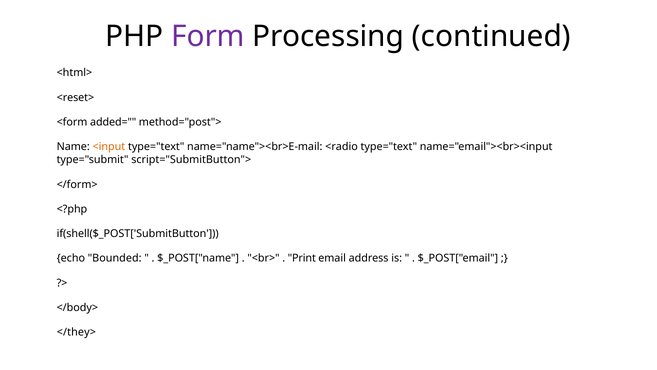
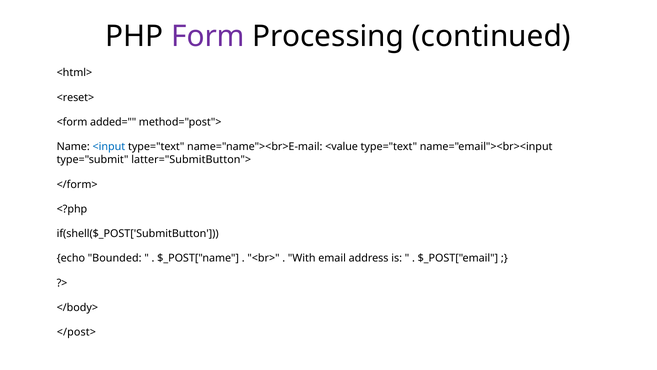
<input colour: orange -> blue (109, 147)
<radio: <radio -> <value (342, 147)
script="SubmitButton">: script="SubmitButton"> -> latter="SubmitButton"> (191, 160)
Print: Print -> With (302, 258)
</they>: </they> -> </post> (76, 332)
